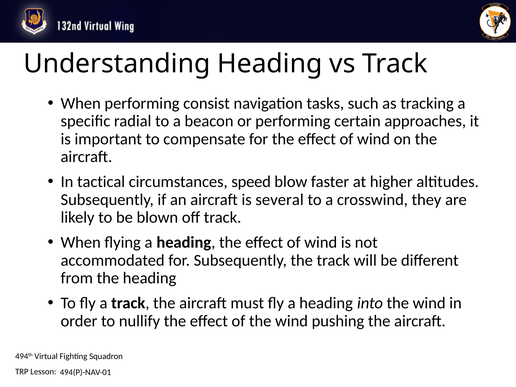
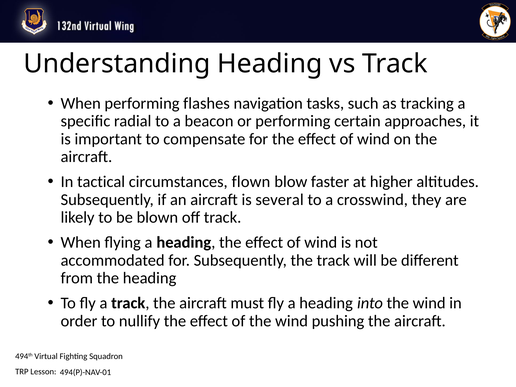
consist: consist -> flashes (207, 103)
speed: speed -> flown (251, 182)
